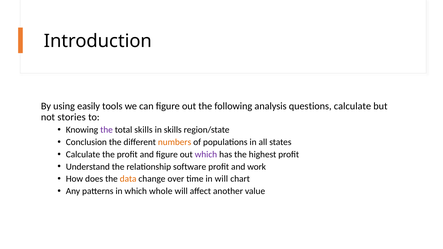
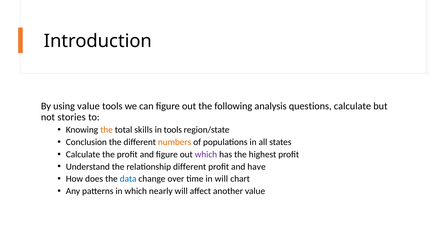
using easily: easily -> value (89, 106)
the colour: purple -> orange (107, 130)
in skills: skills -> tools (173, 130)
relationship software: software -> different (190, 167)
work: work -> have (257, 167)
data colour: orange -> blue (128, 179)
whole: whole -> nearly (161, 191)
